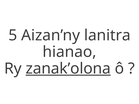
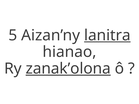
lanitra underline: none -> present (107, 35)
